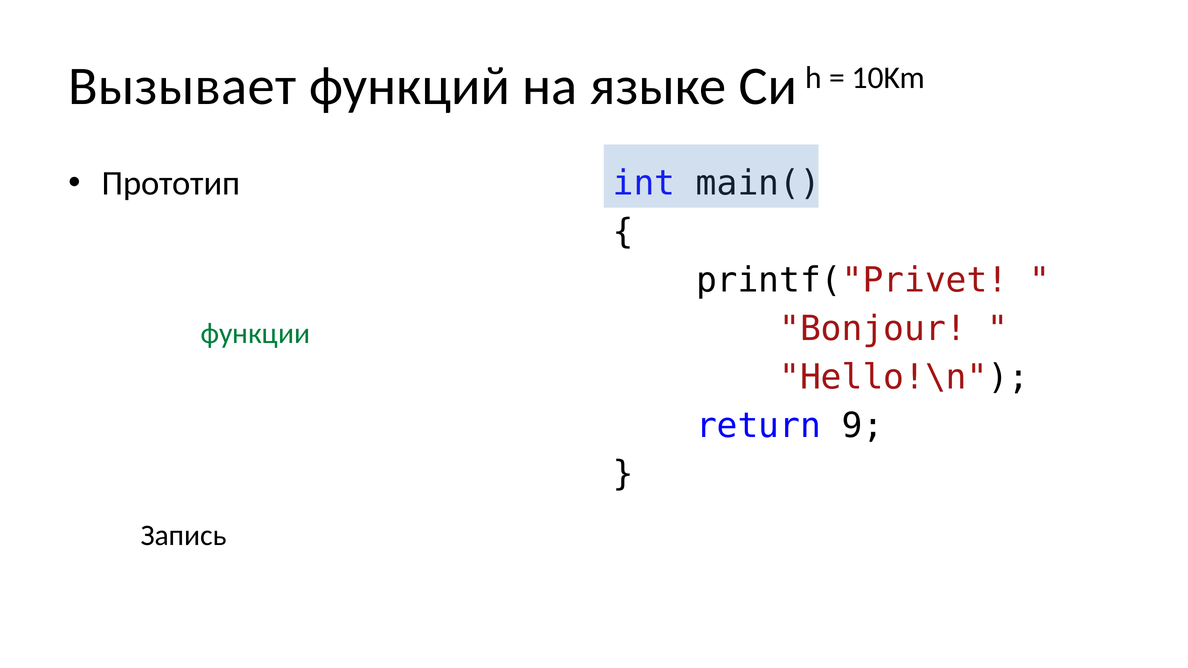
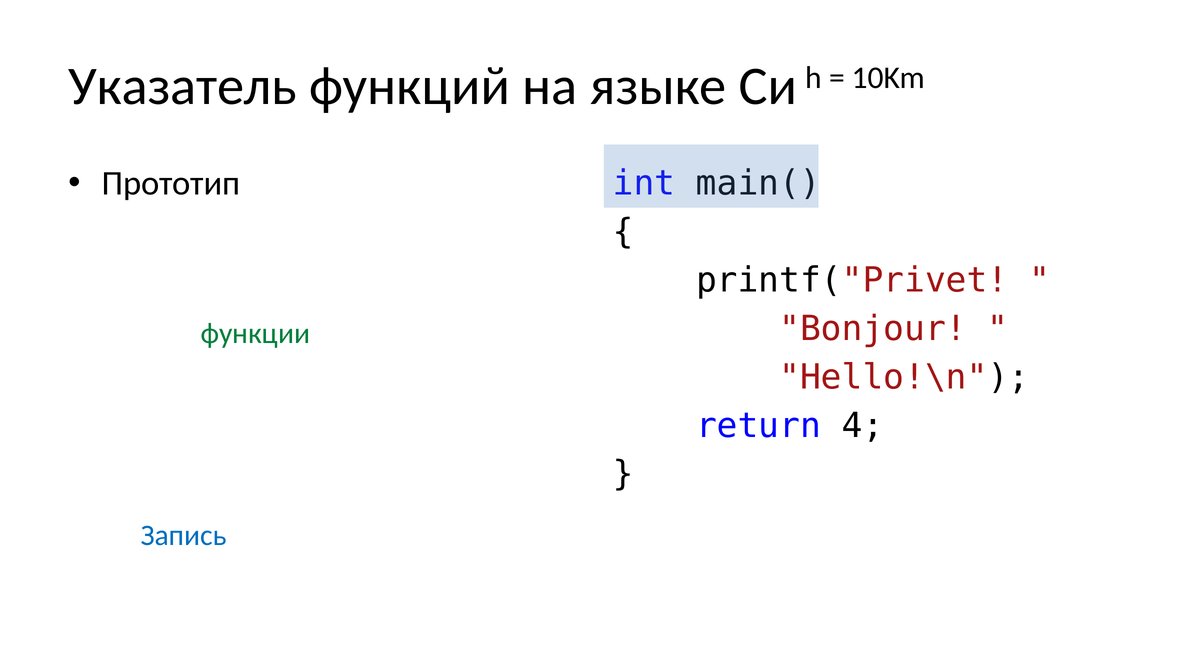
Вызывает: Вызывает -> Указатель (183, 86)
9: 9 -> 4 (863, 426)
Запись colour: black -> blue (184, 536)
